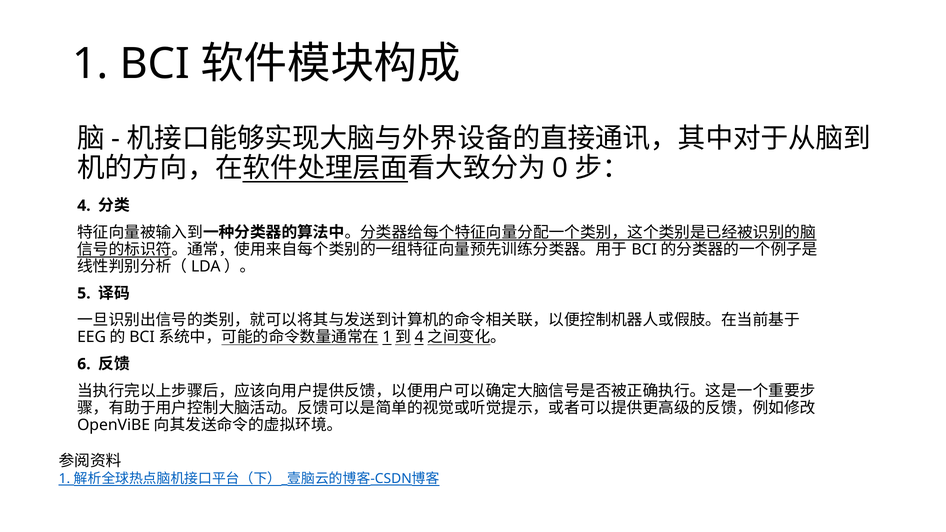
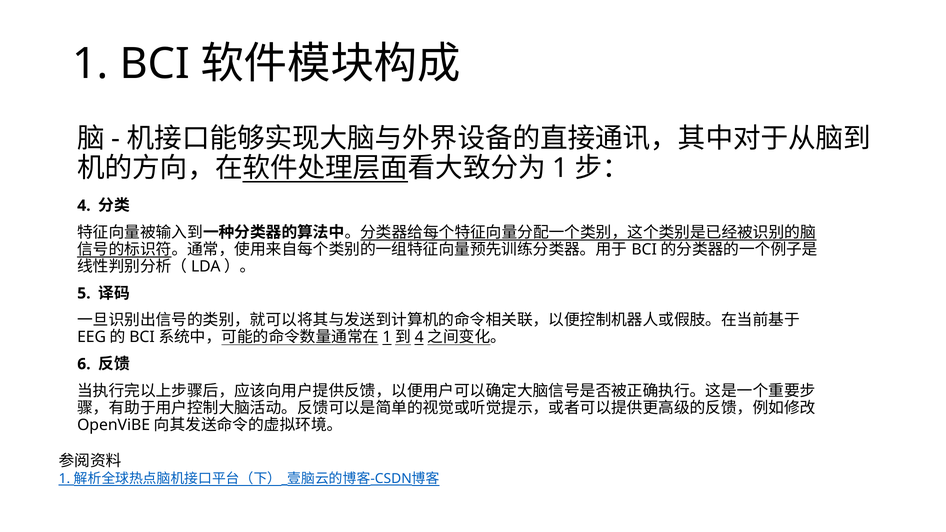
0: 0 -> 1 (560, 168)
